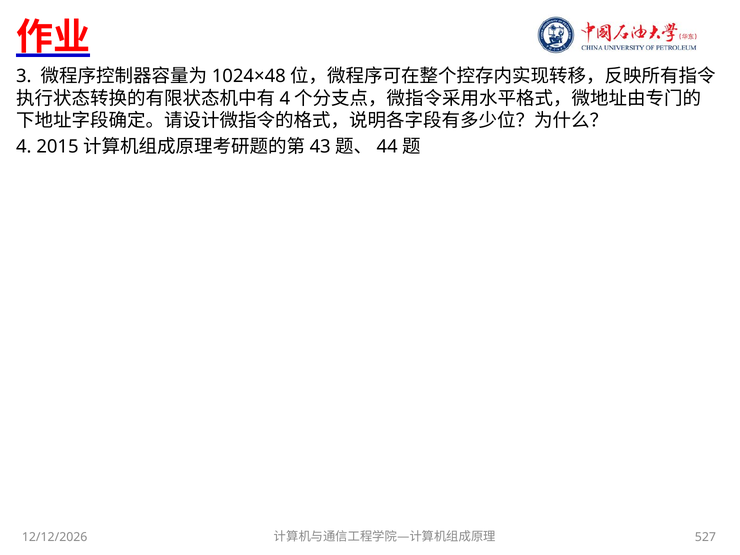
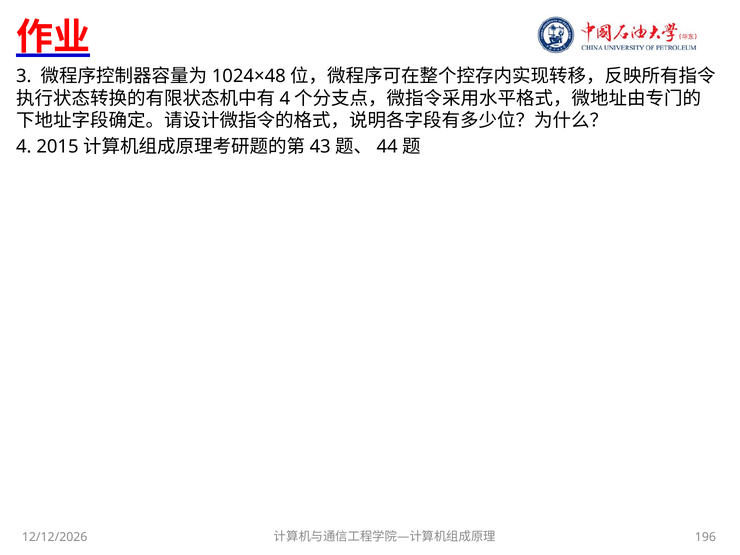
527: 527 -> 196 (705, 537)
